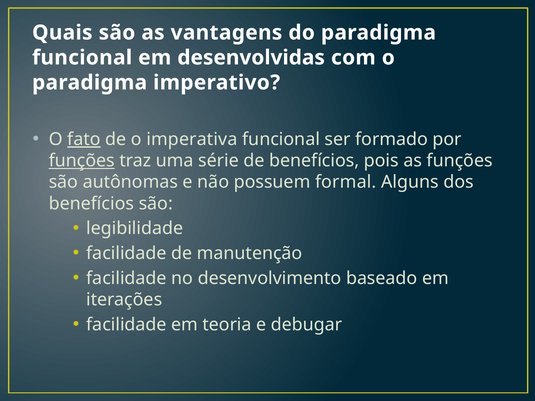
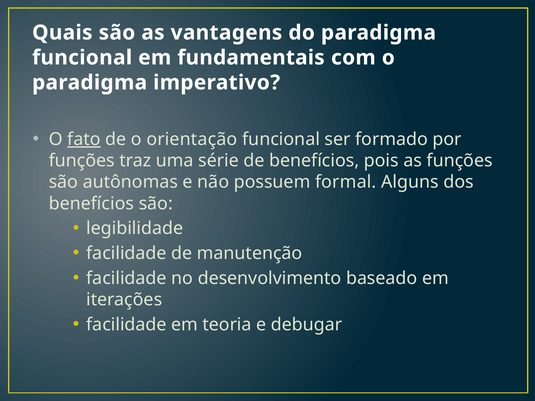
desenvolvidas: desenvolvidas -> fundamentais (251, 58)
imperativa: imperativa -> orientação (192, 139)
funções underline: present -> none (82, 161)
